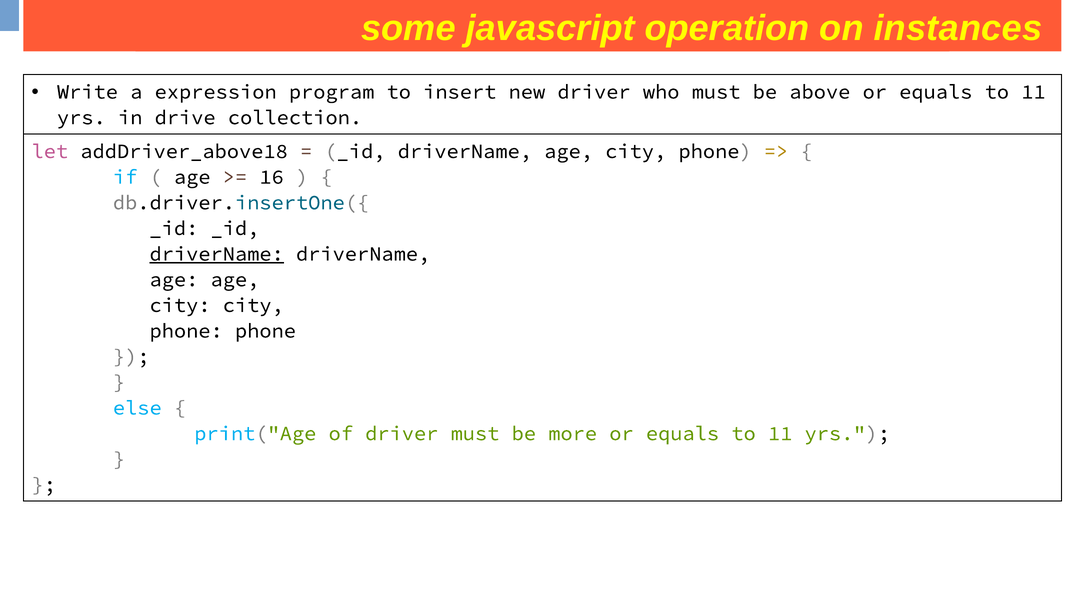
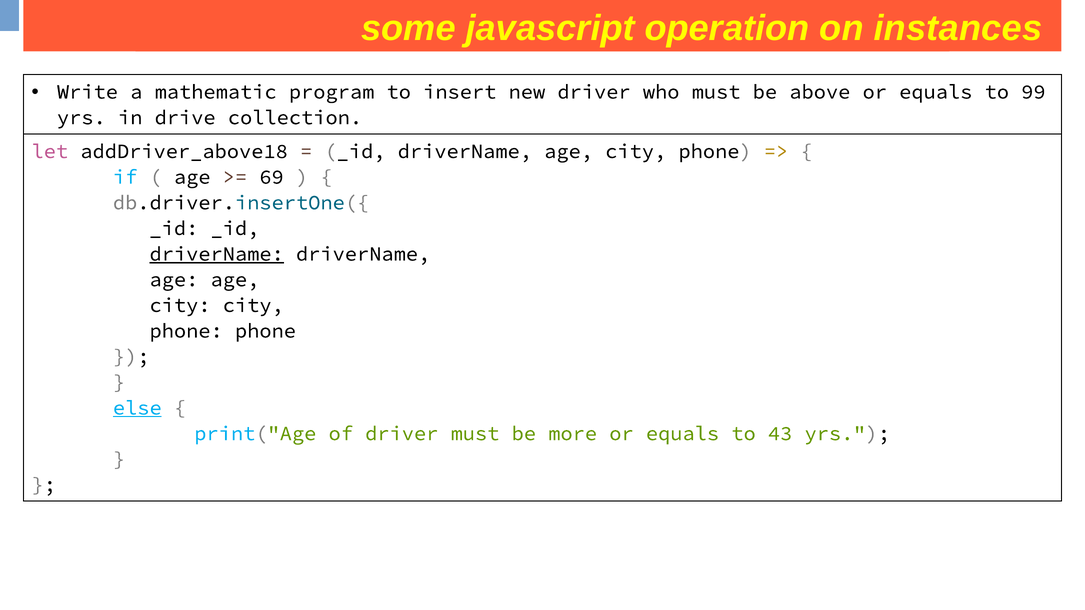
expression: expression -> mathematic (216, 92)
11: 11 -> 99 (1033, 92)
16: 16 -> 69 (272, 177)
else underline: none -> present (137, 408)
11: 11 -> 43 (780, 434)
